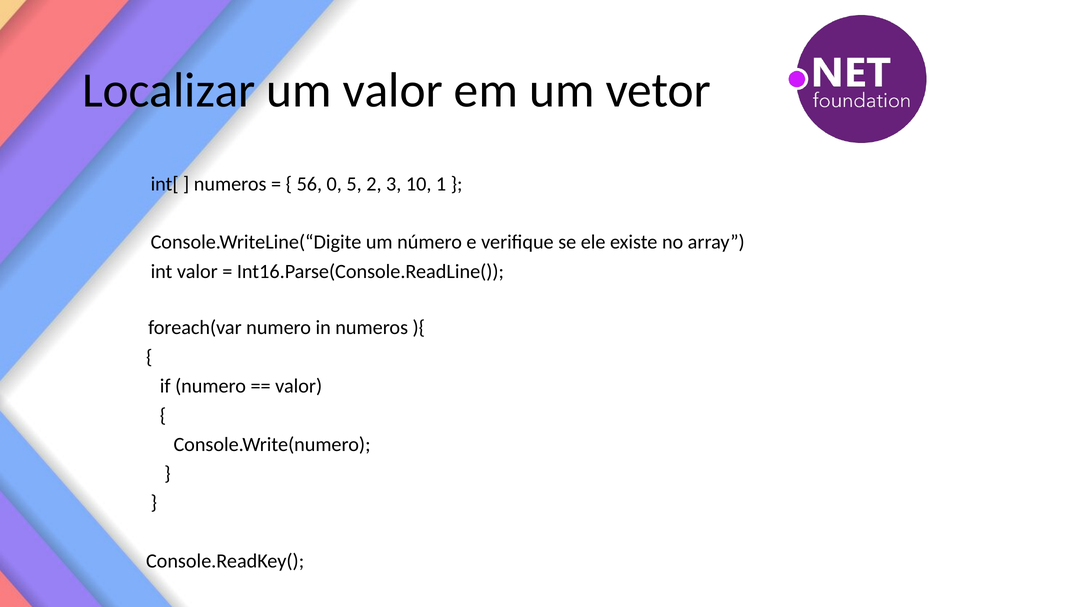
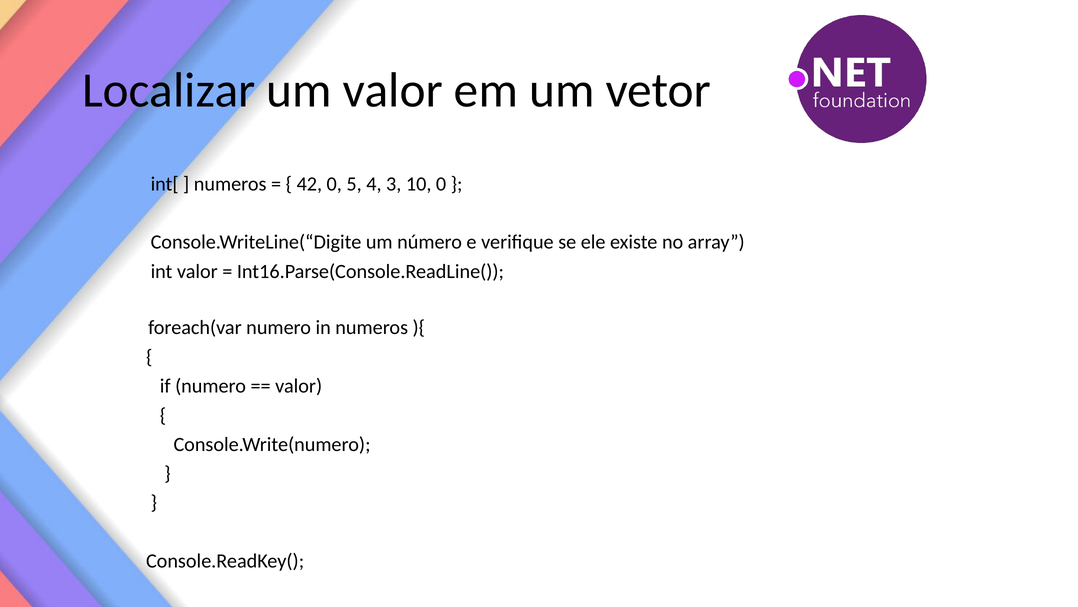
56: 56 -> 42 (309, 184)
2: 2 -> 4 (374, 184)
10 1: 1 -> 0 (441, 184)
